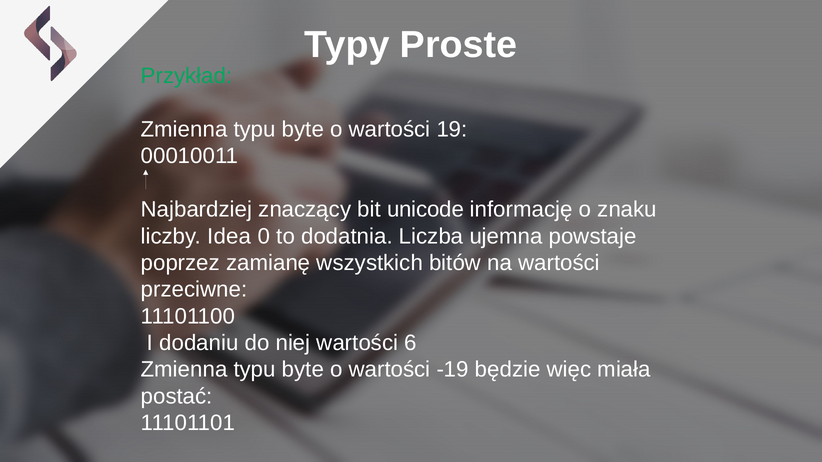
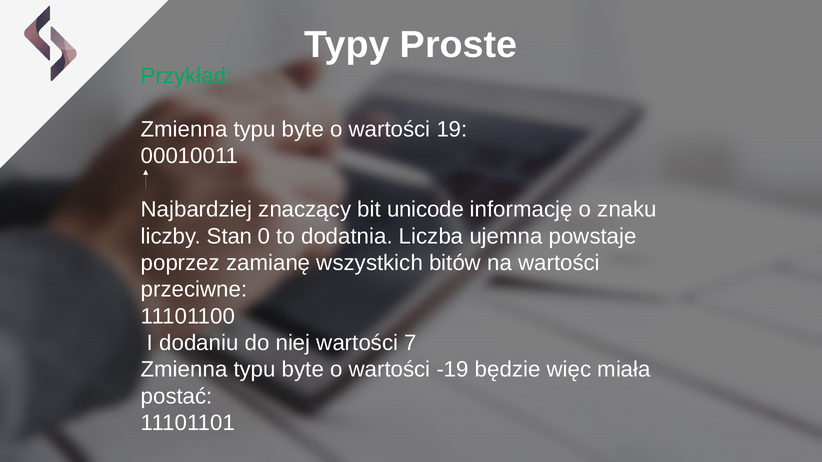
Idea: Idea -> Stan (230, 236)
6: 6 -> 7 (411, 343)
